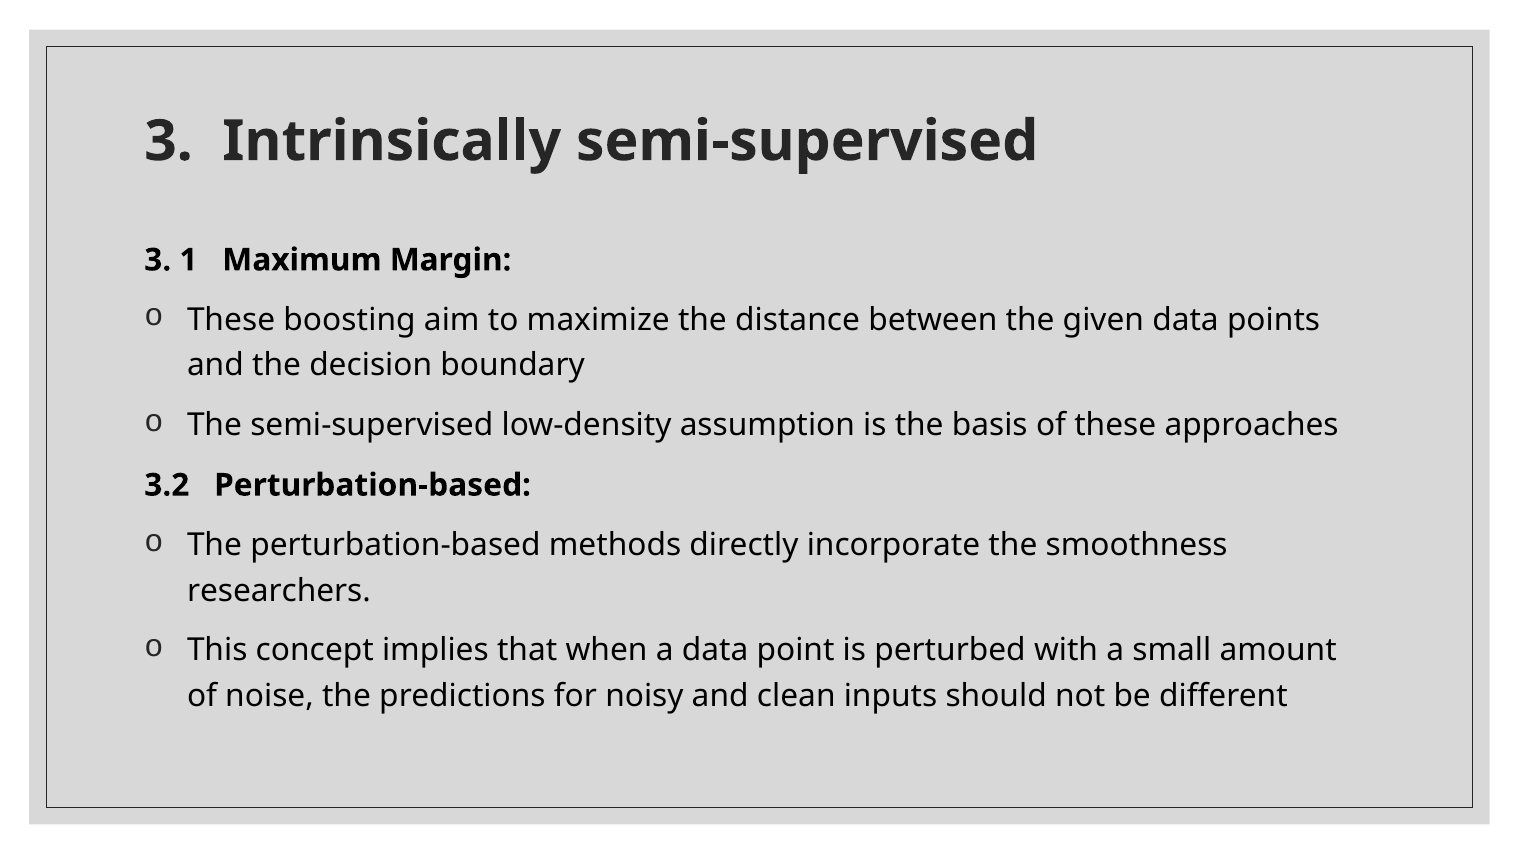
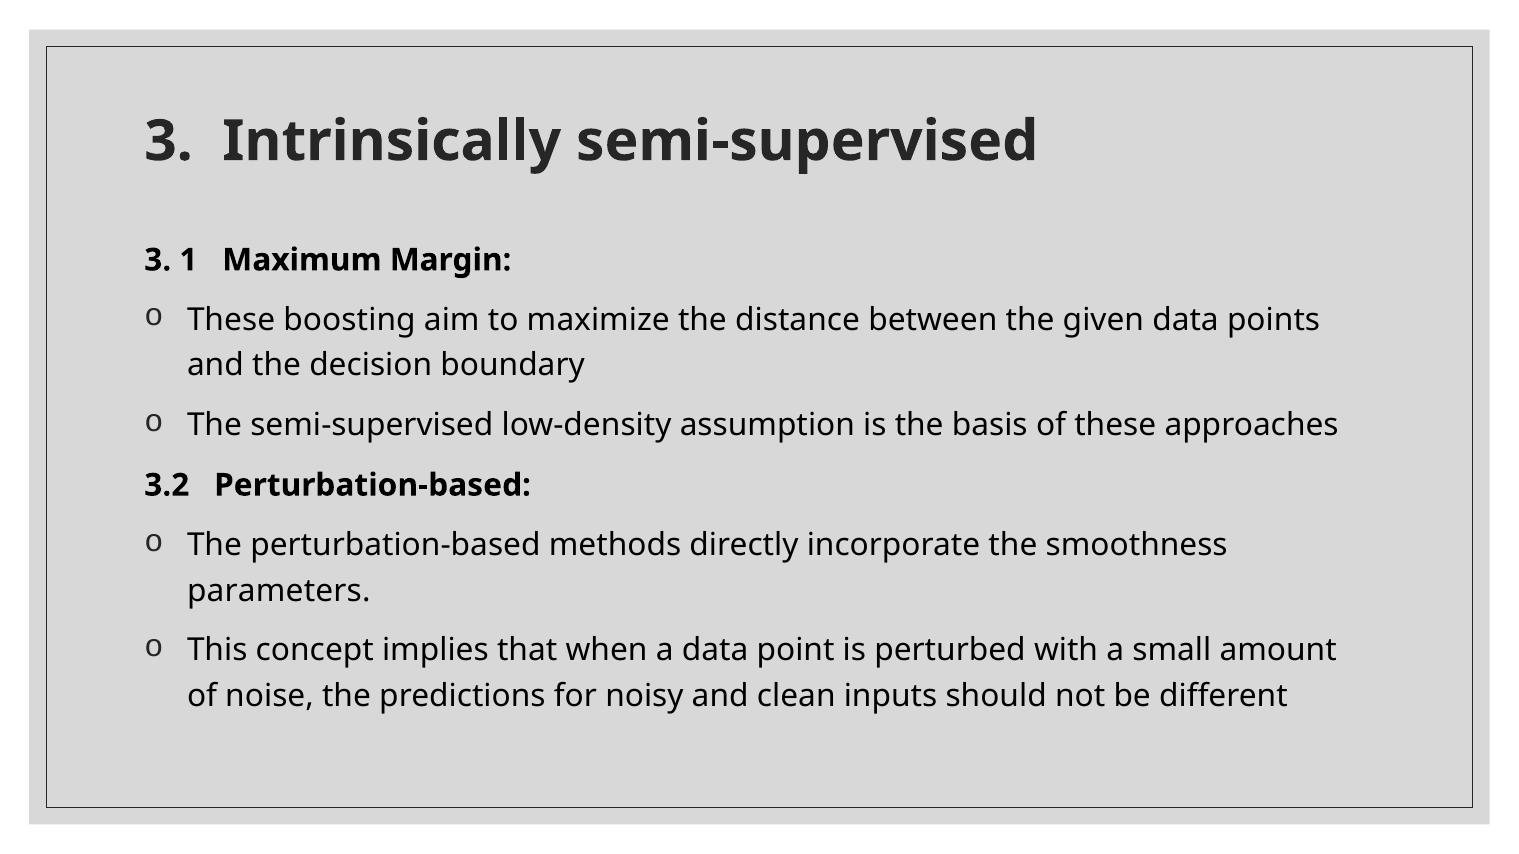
researchers: researchers -> parameters (279, 591)
